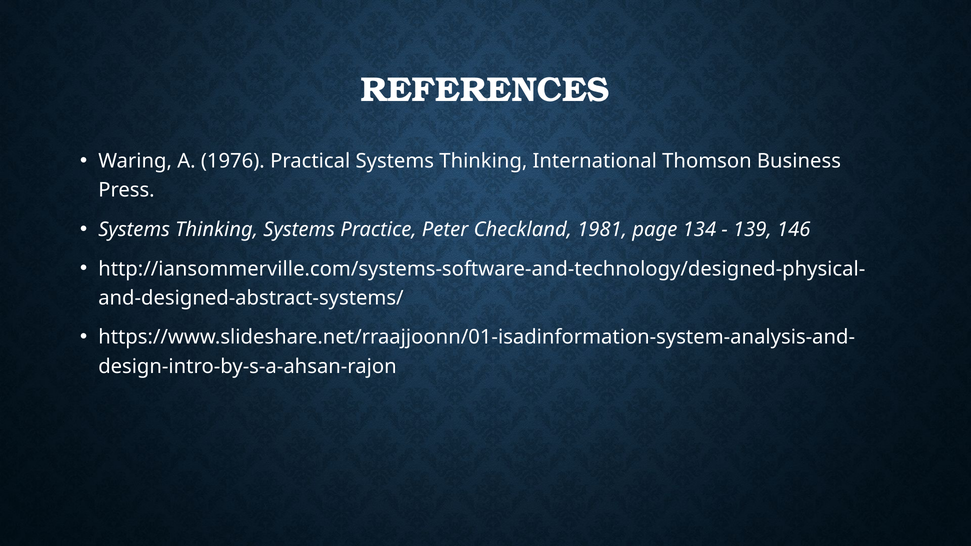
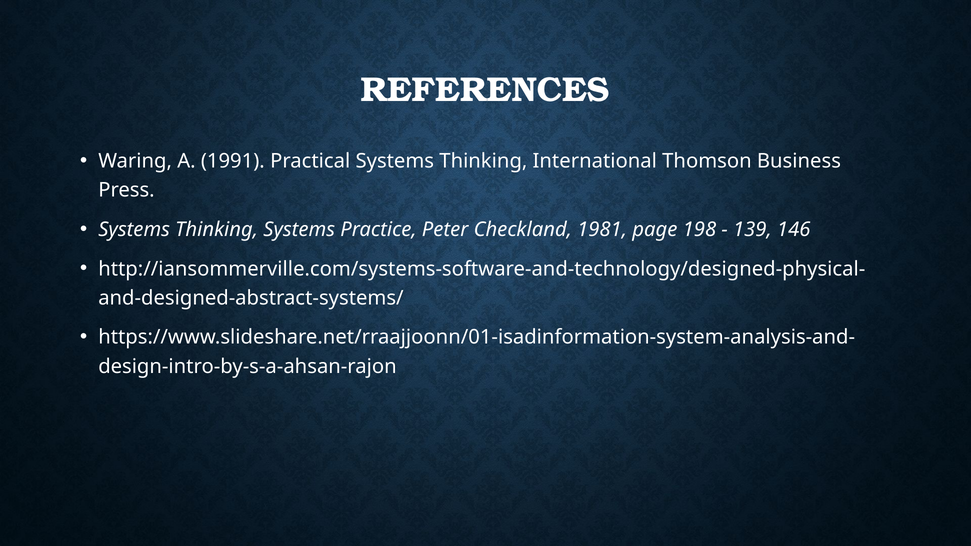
1976: 1976 -> 1991 (233, 161)
134: 134 -> 198 (699, 230)
